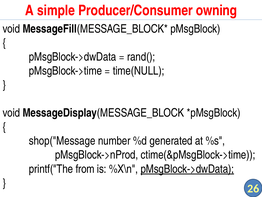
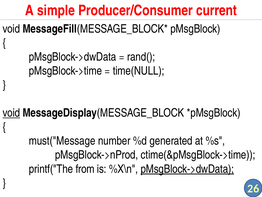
owning: owning -> current (216, 10)
void underline: none -> present (11, 113)
shop("Message: shop("Message -> must("Message (62, 141)
